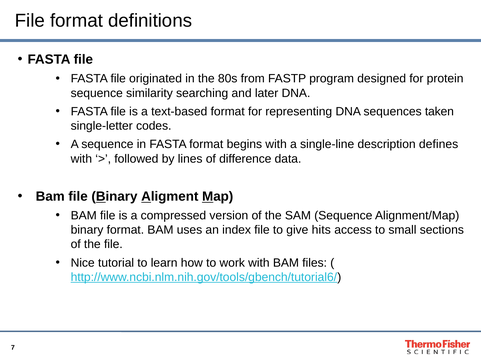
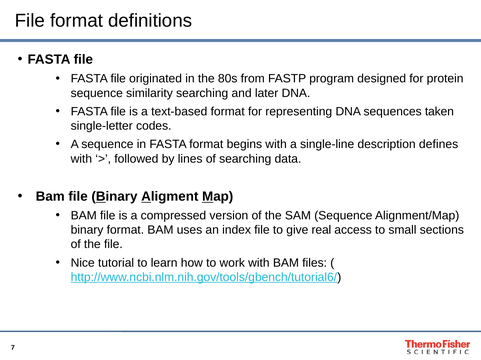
of difference: difference -> searching (245, 159)
hits: hits -> real (321, 230)
